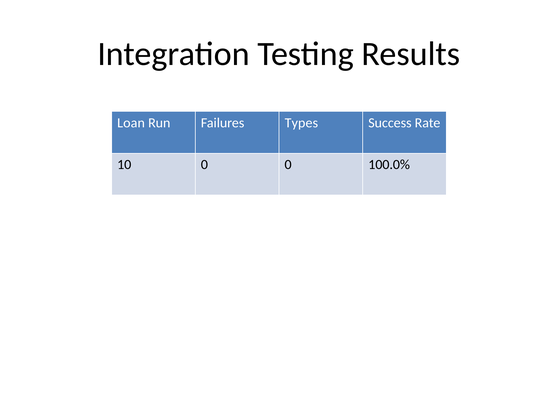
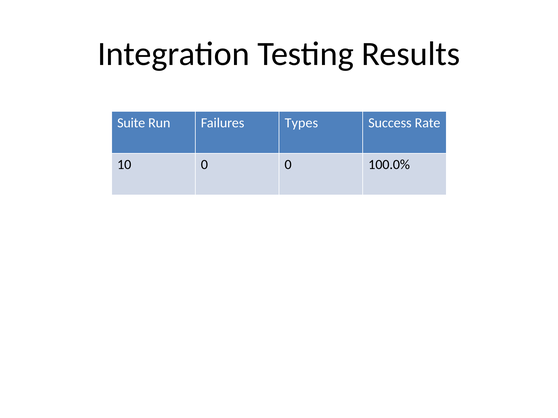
Loan: Loan -> Suite (131, 123)
